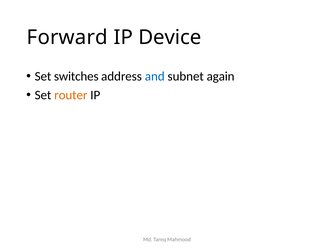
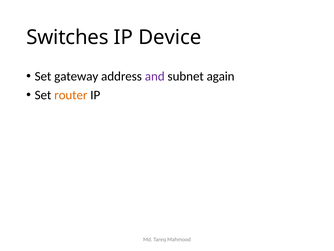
Forward: Forward -> Switches (67, 37)
switches: switches -> gateway (76, 76)
and colour: blue -> purple (155, 76)
